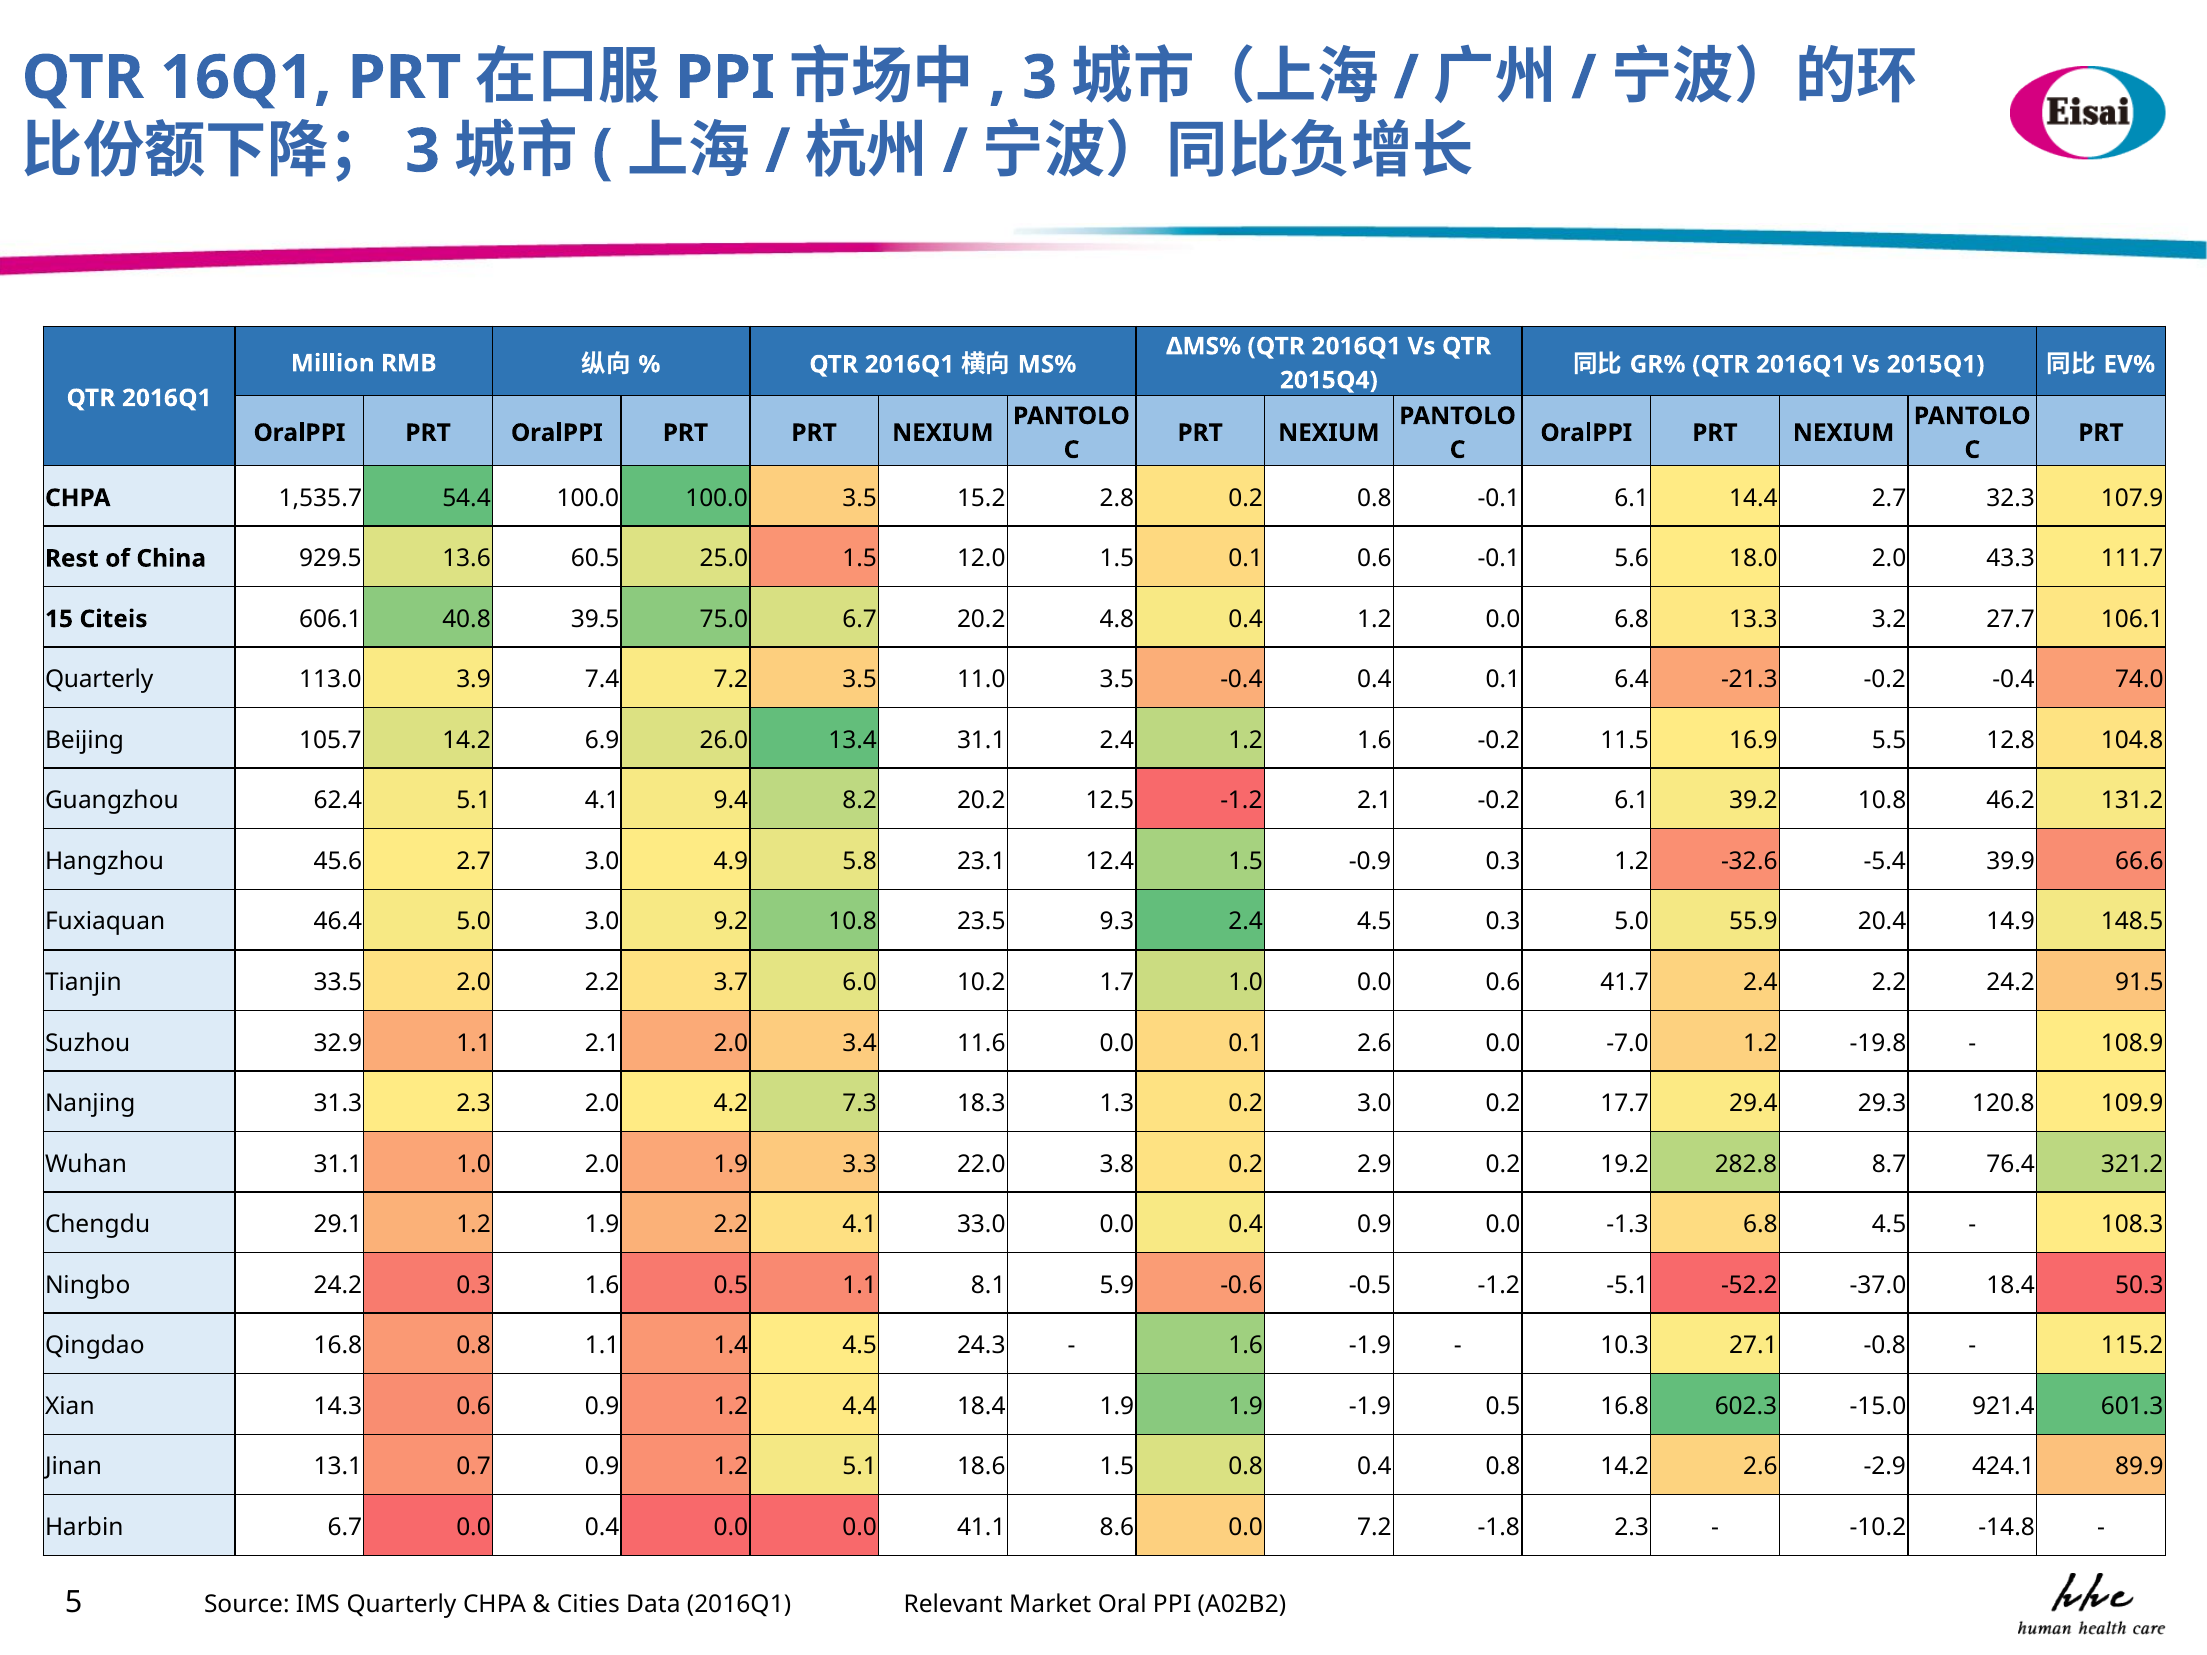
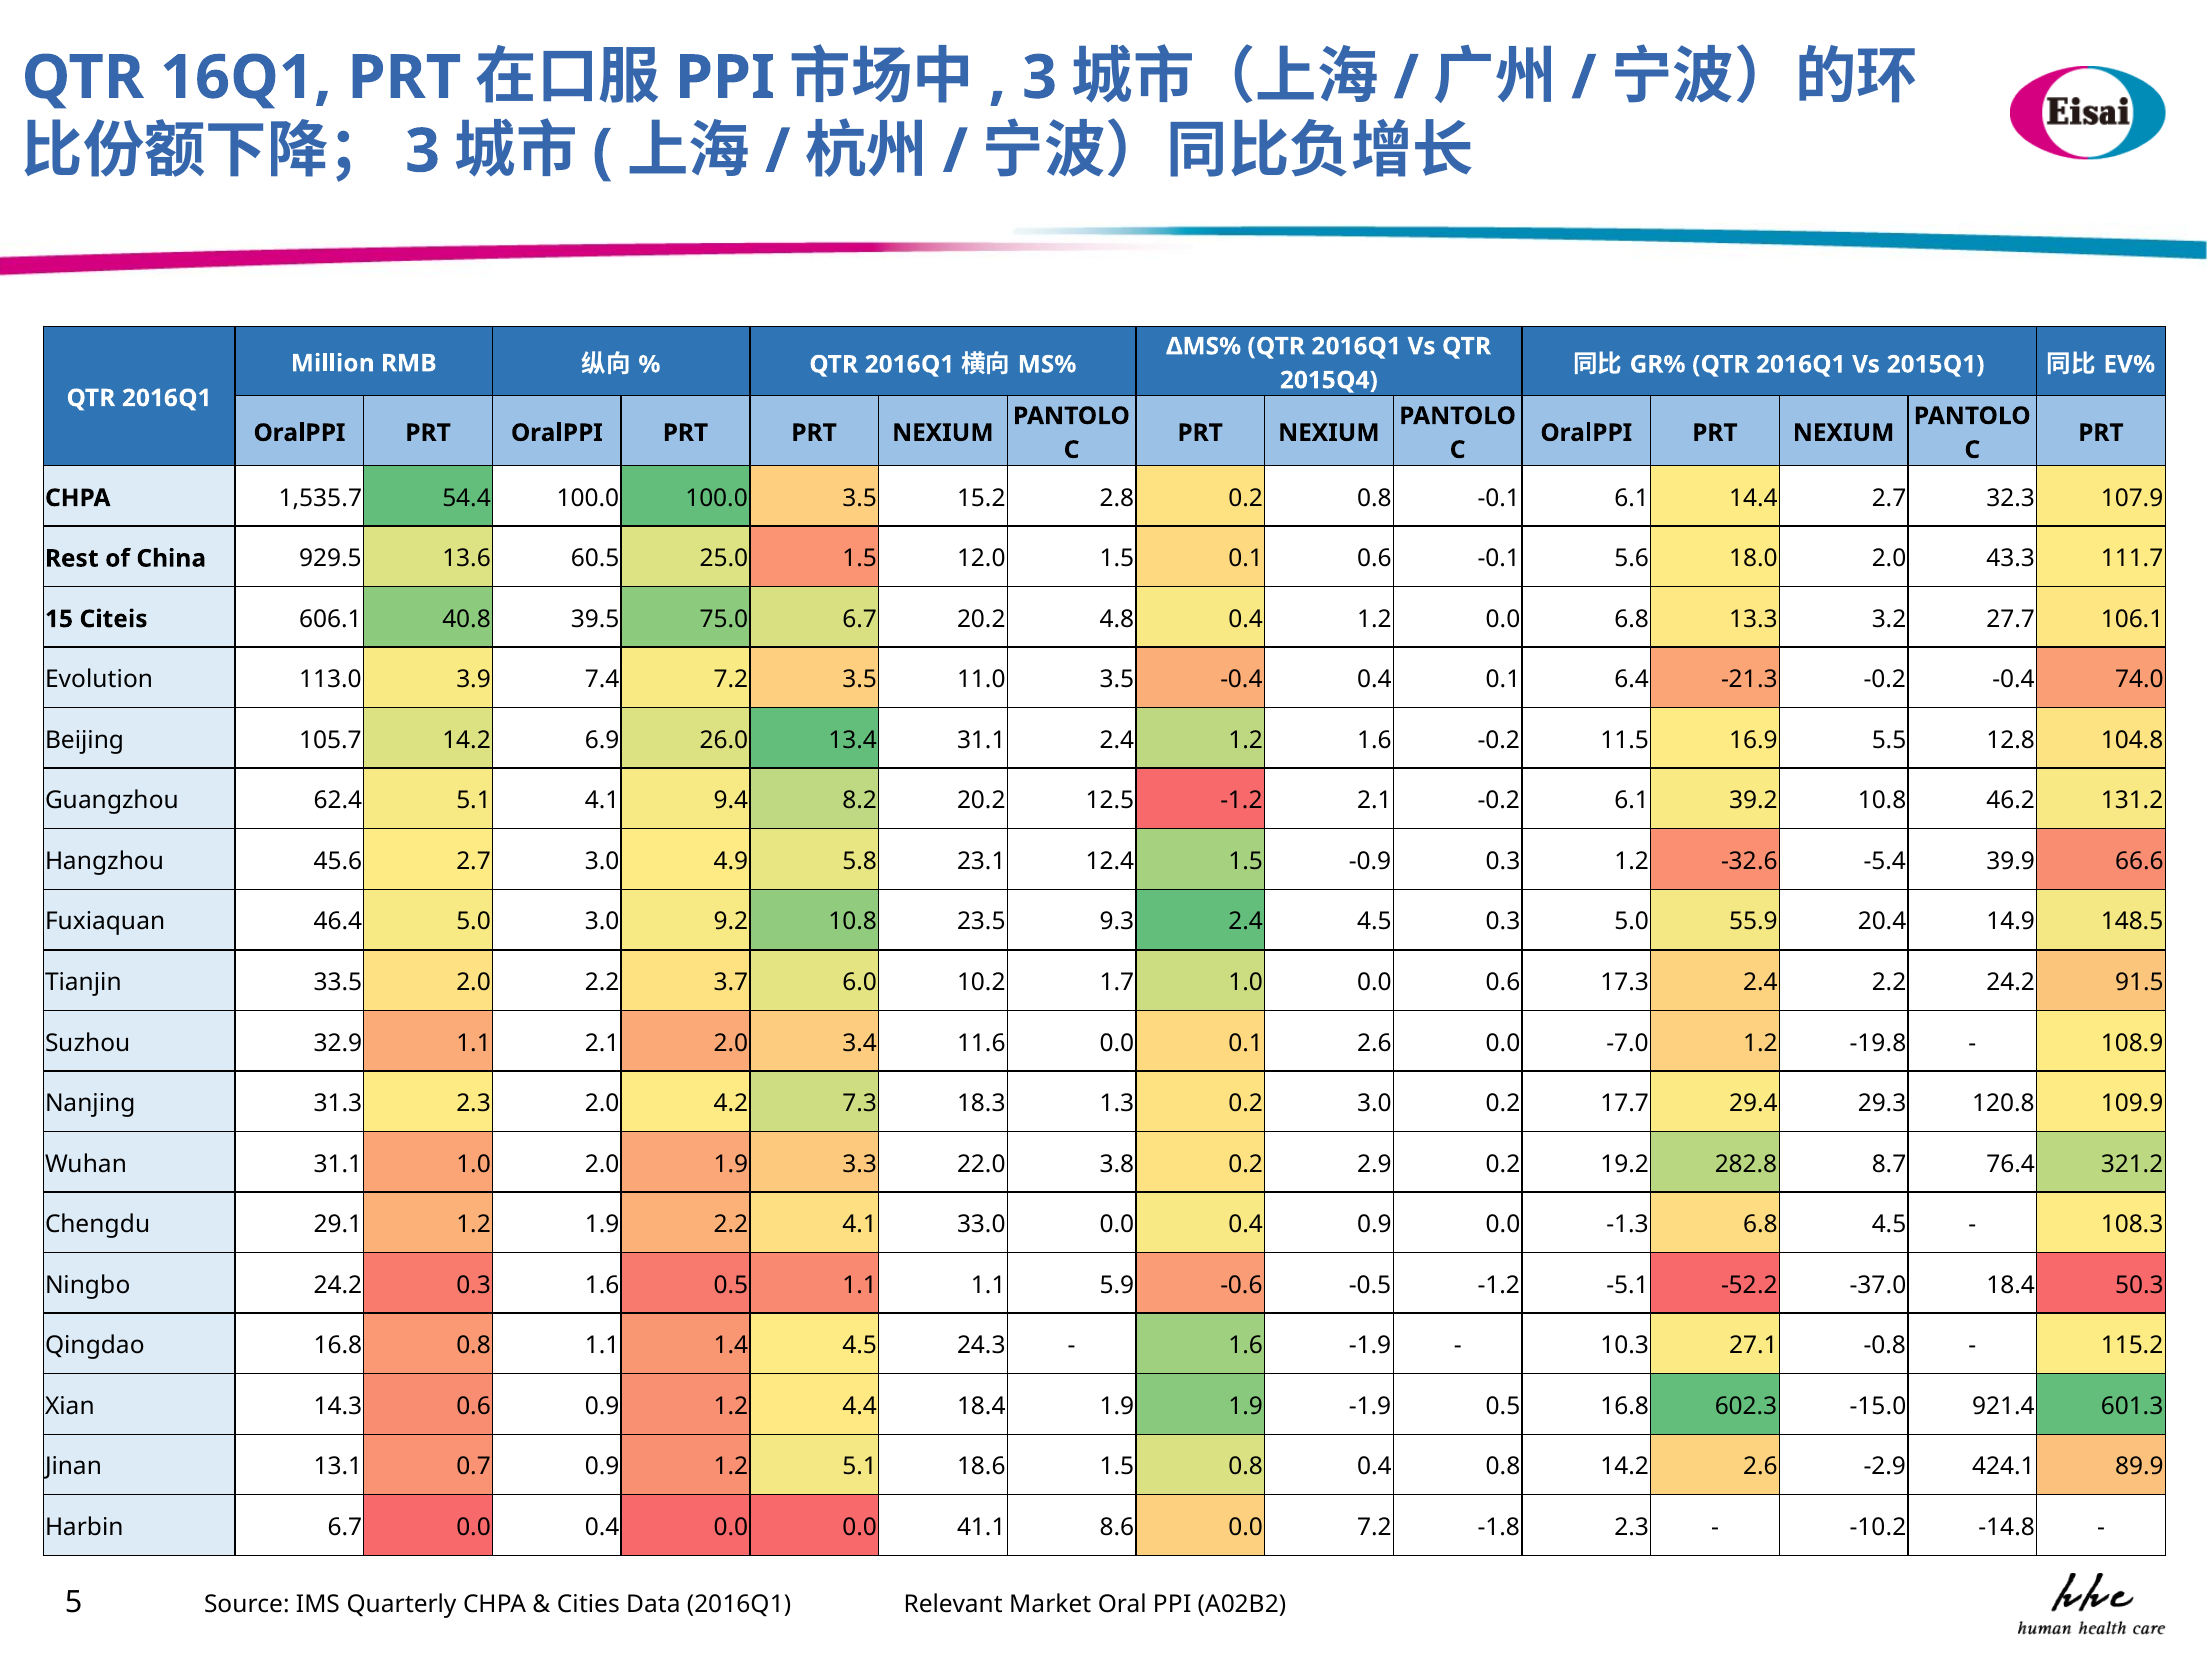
Quarterly: Quarterly -> Evolution (99, 680)
41.7: 41.7 -> 17.3 (1625, 983)
1.1 8.1: 8.1 -> 1.1 (988, 1285)
